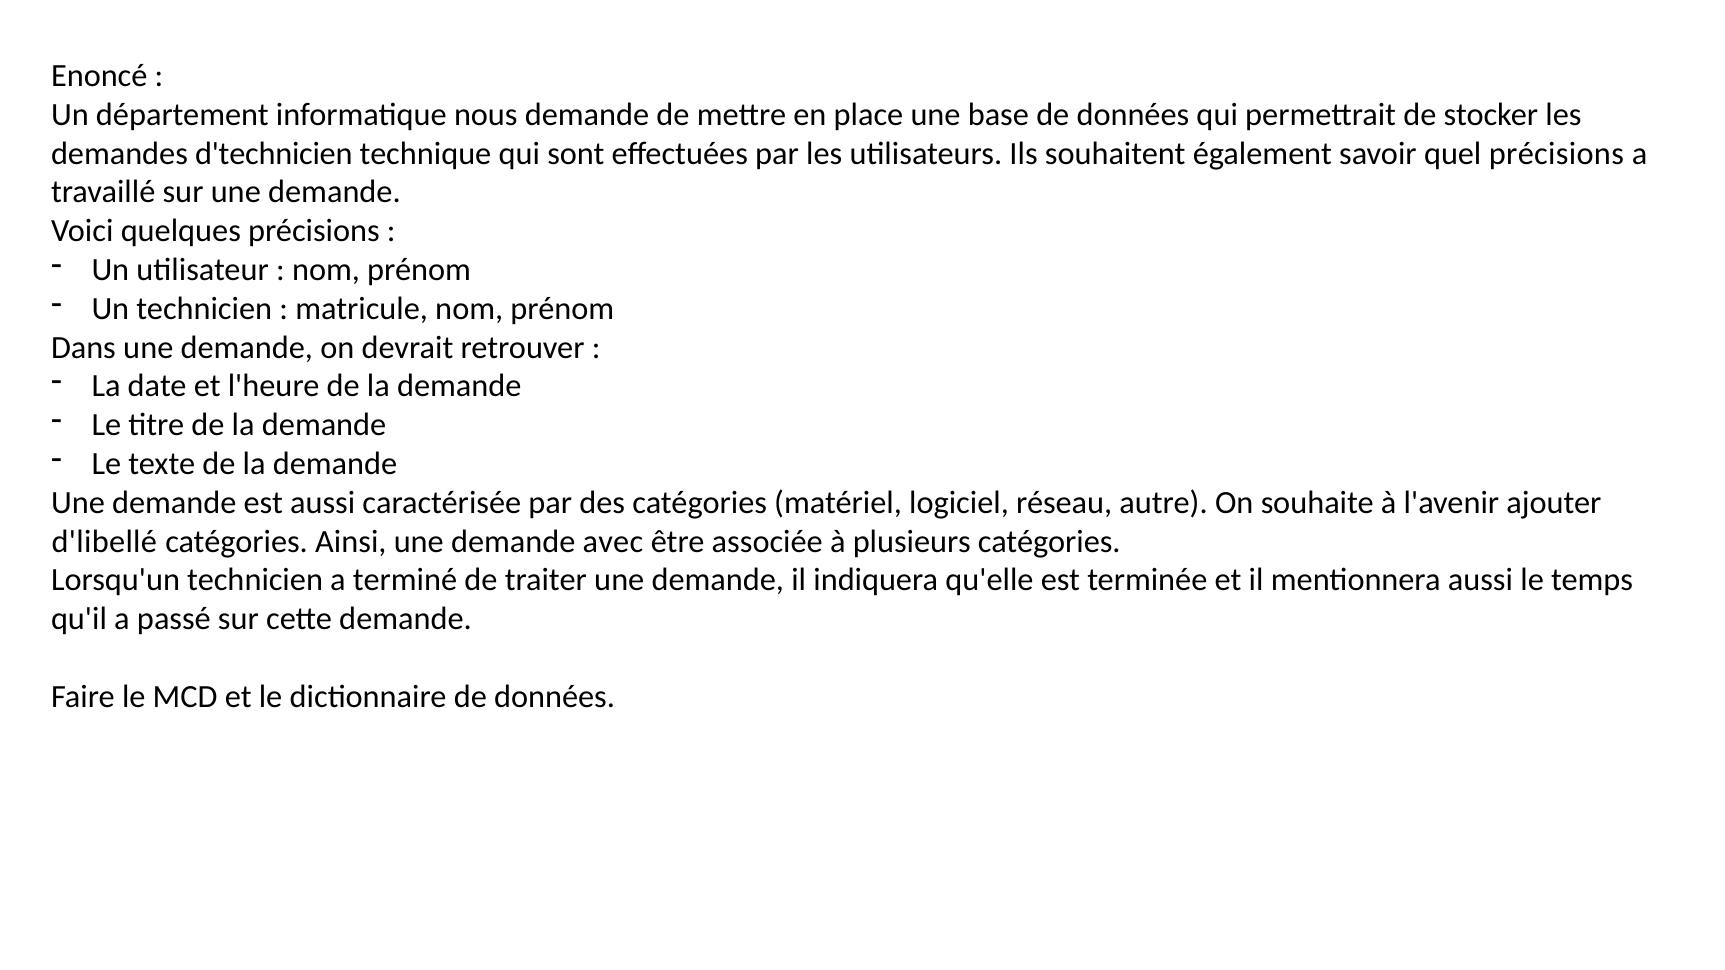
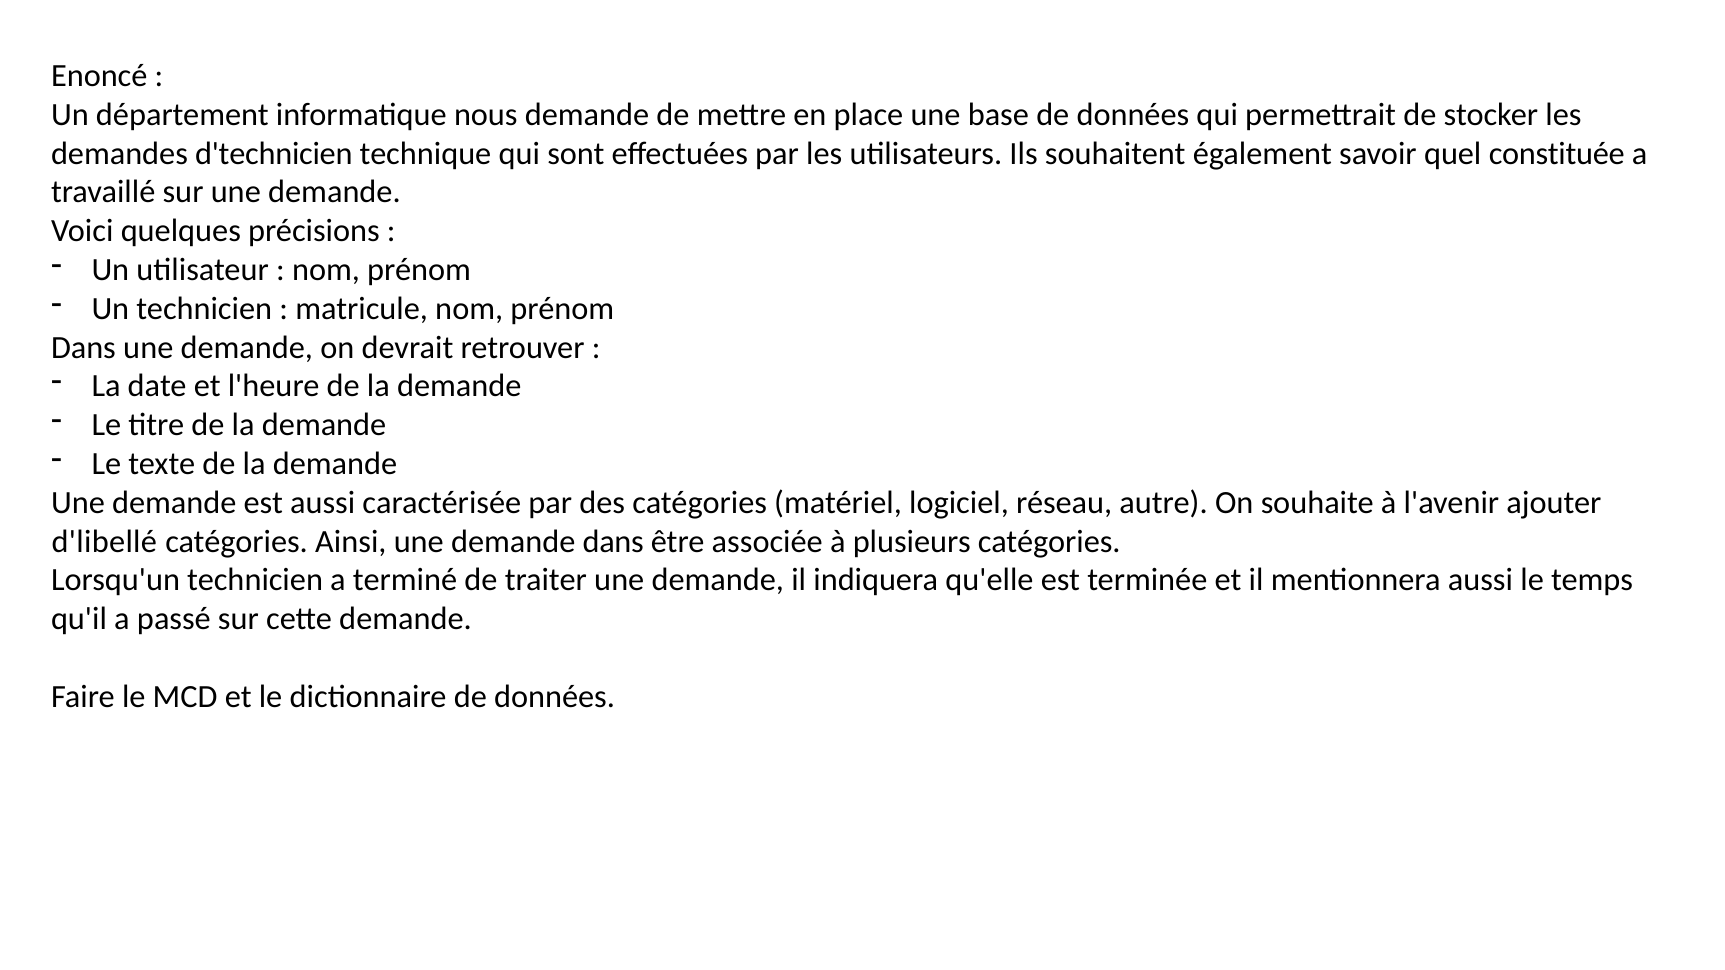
quel précisions: précisions -> constituée (1557, 154)
demande avec: avec -> dans (613, 542)
